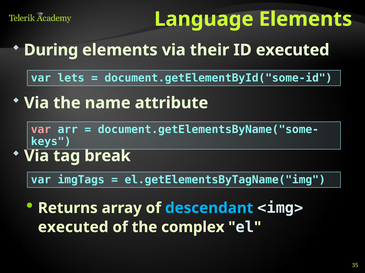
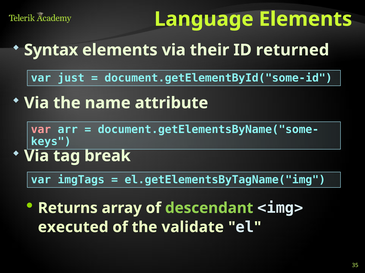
During: During -> Syntax (51, 50)
ID executed: executed -> returned (292, 50)
lets: lets -> just (71, 78)
descendant colour: light blue -> light green (209, 209)
complex: complex -> validate (193, 228)
